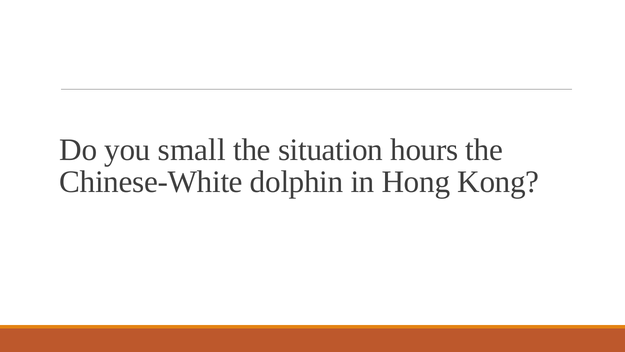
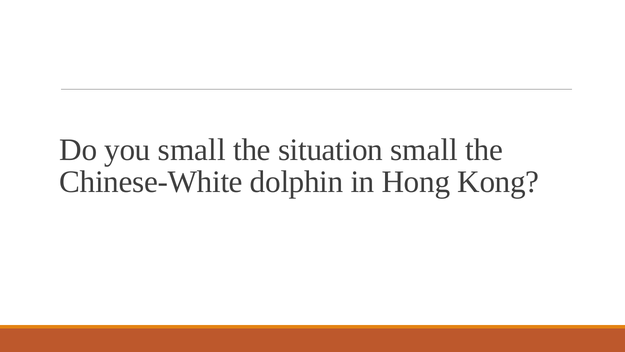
situation hours: hours -> small (424, 150)
